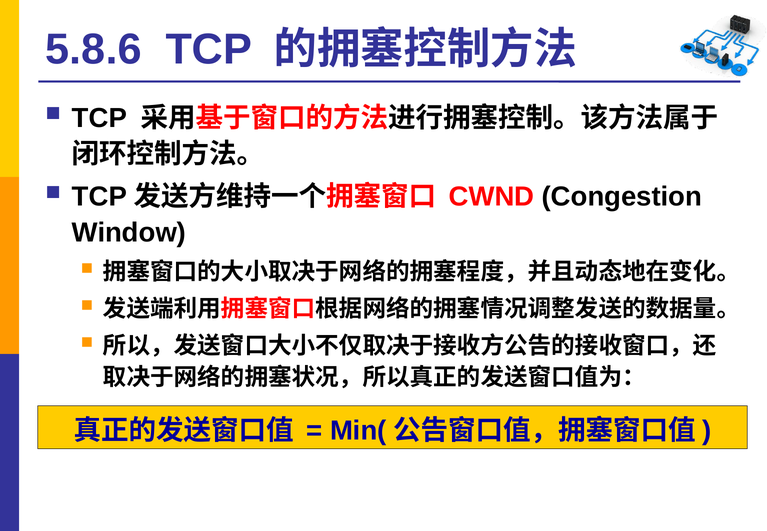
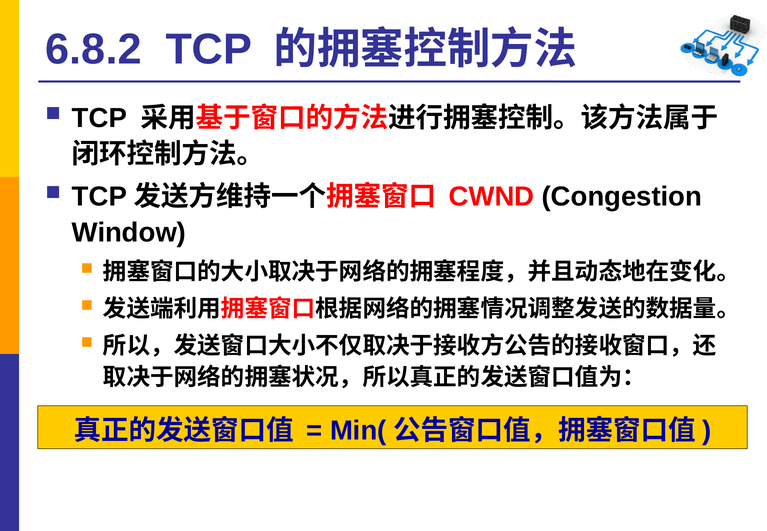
5.8.6: 5.8.6 -> 6.8.2 (93, 49)
